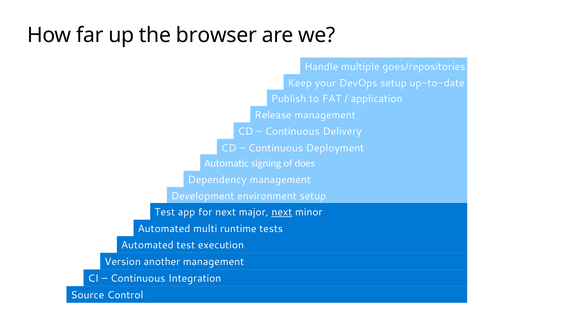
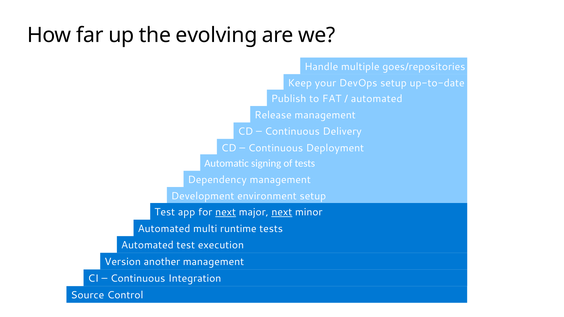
browser: browser -> evolving (217, 35)
application: application -> automated (377, 99)
of does: does -> tests (305, 164)
next underline: none -> present (226, 212)
